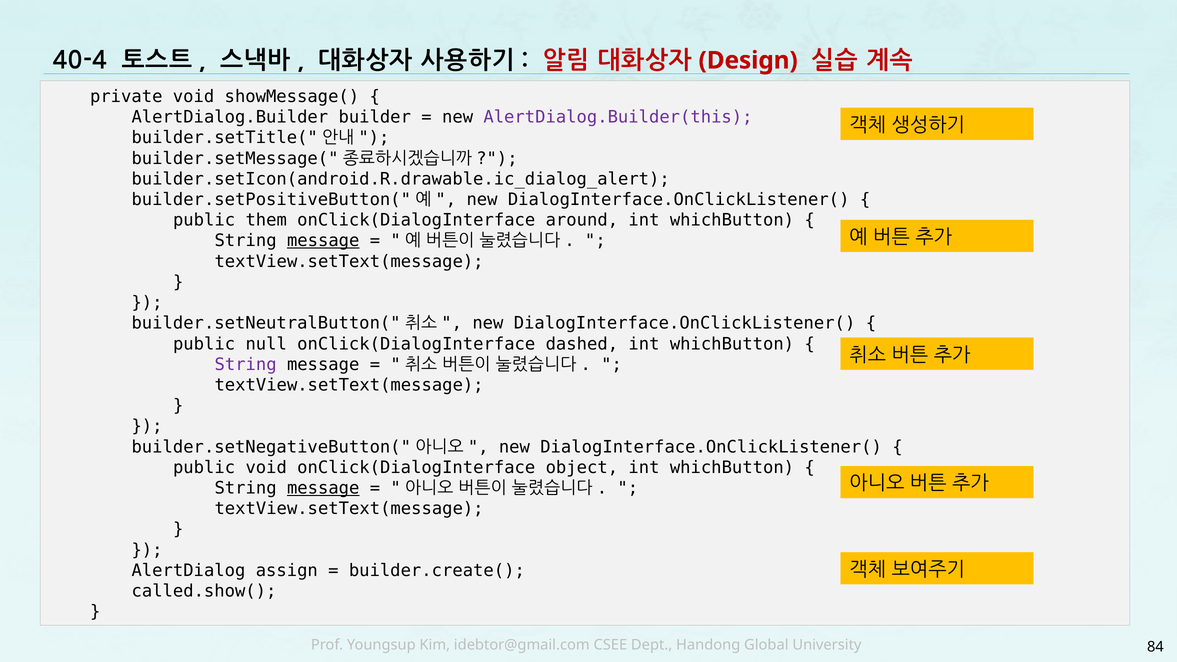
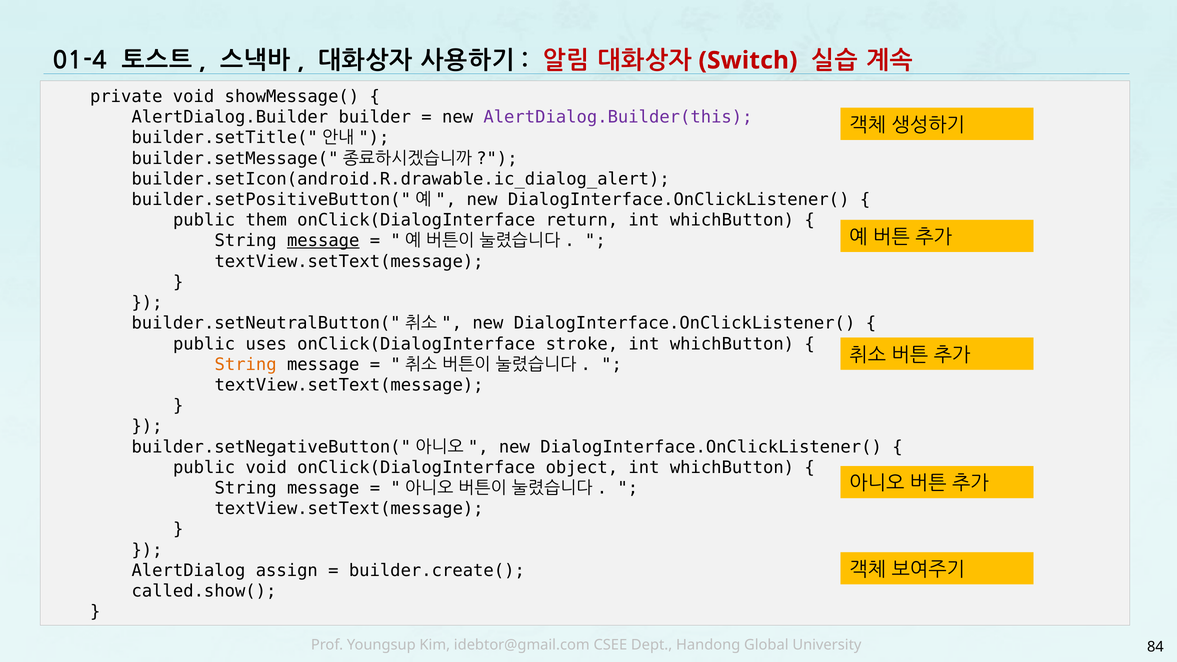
40-4: 40-4 -> 01-4 (80, 60)
Design: Design -> Switch (748, 60)
around: around -> return (582, 220)
null: null -> uses (266, 344)
dashed: dashed -> stroke (582, 344)
String colour: purple -> orange (246, 364)
message underline: present -> none (323, 488)
